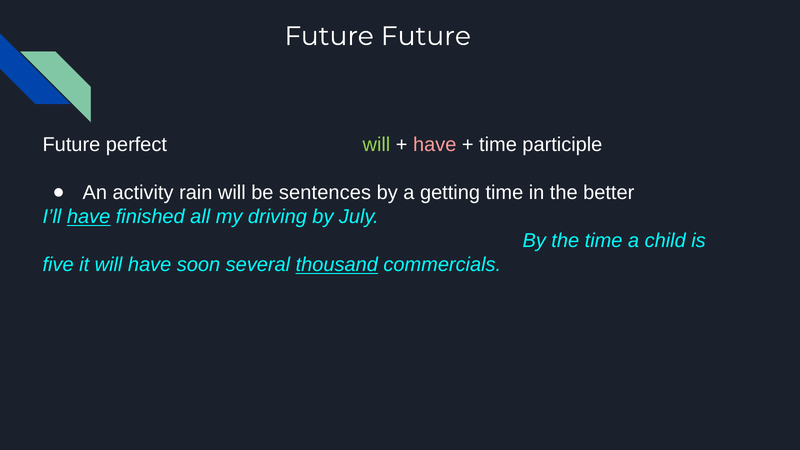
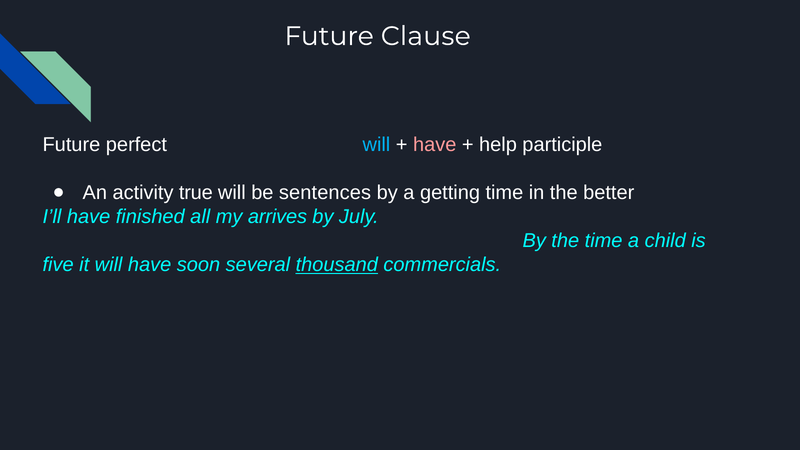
Future: Future -> Clause (426, 36)
will colour: light green -> light blue (376, 145)
time: time -> help (498, 145)
rain: rain -> true (196, 193)
have underline: present -> none (89, 217)
driving: driving -> arrives (278, 217)
